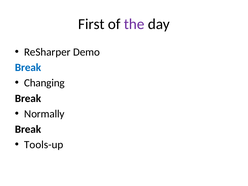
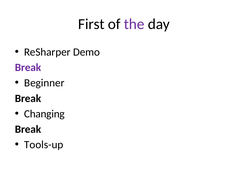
Break colour: blue -> purple (28, 67)
Changing: Changing -> Beginner (44, 83)
Normally: Normally -> Changing (44, 114)
